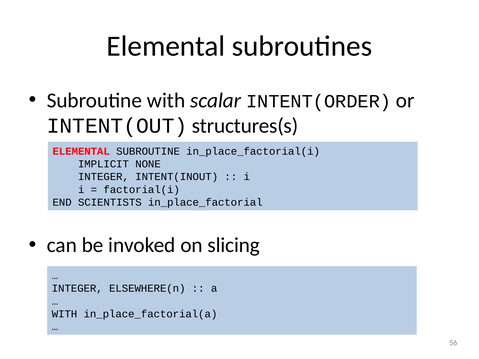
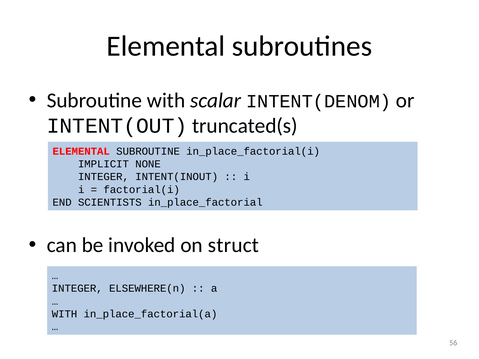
INTENT(ORDER: INTENT(ORDER -> INTENT(DENOM (319, 101)
structures(s: structures(s -> truncated(s (245, 126)
slicing: slicing -> struct (234, 245)
